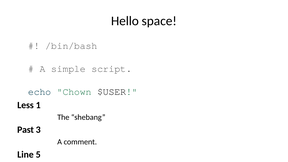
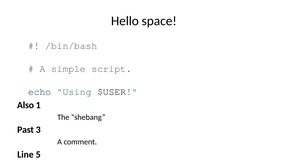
Chown: Chown -> Using (74, 92)
Less: Less -> Also (26, 105)
